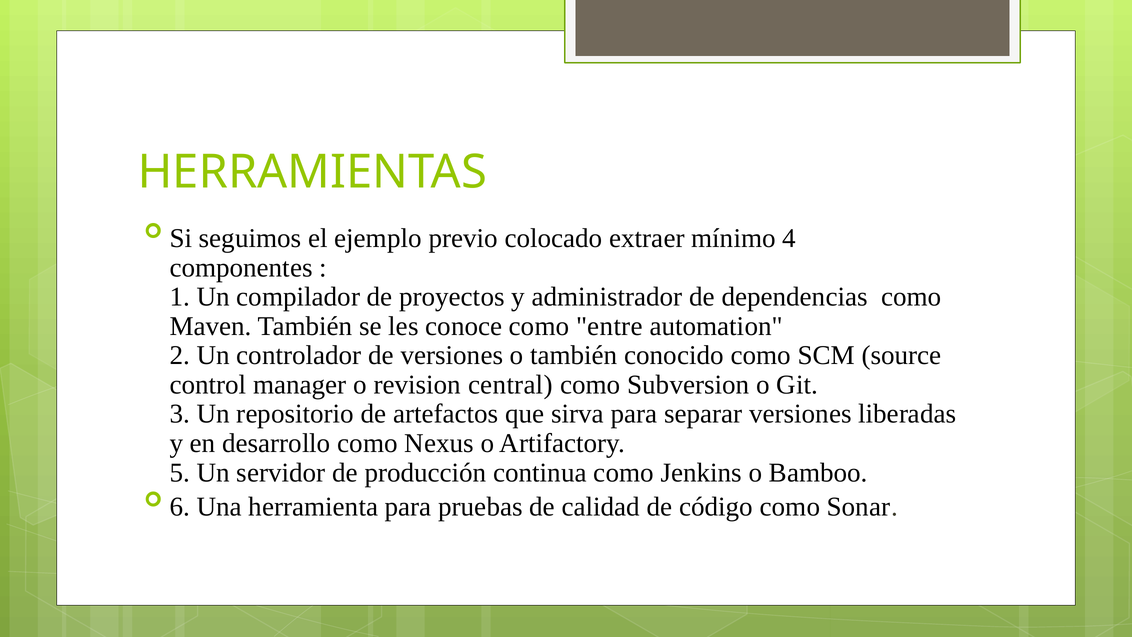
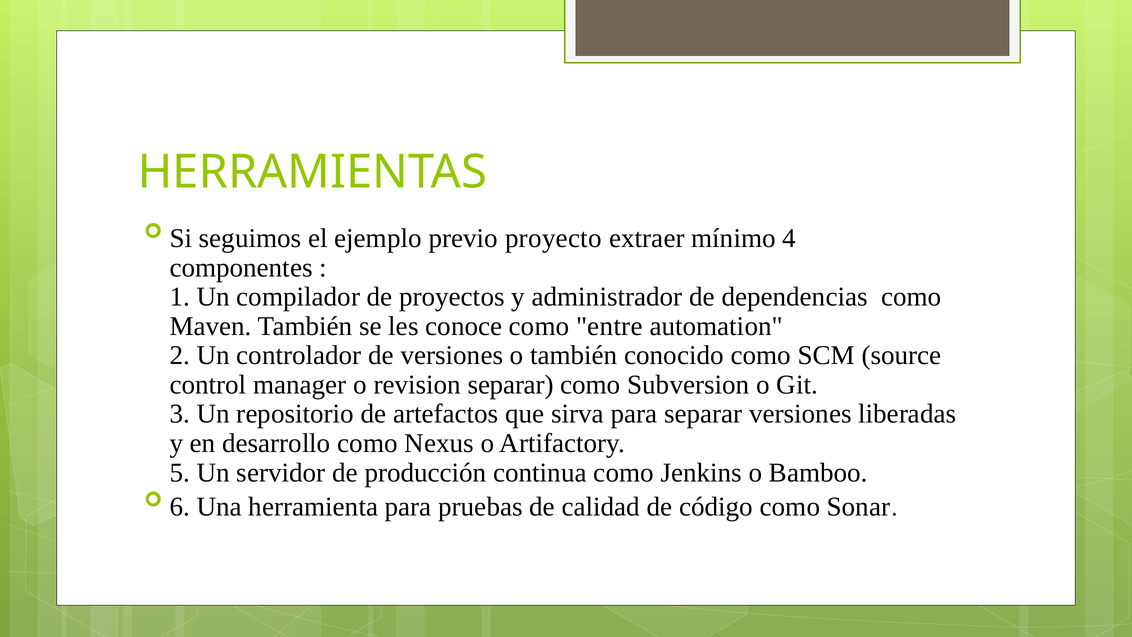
colocado: colocado -> proyecto (553, 238)
revision central: central -> separar (511, 385)
